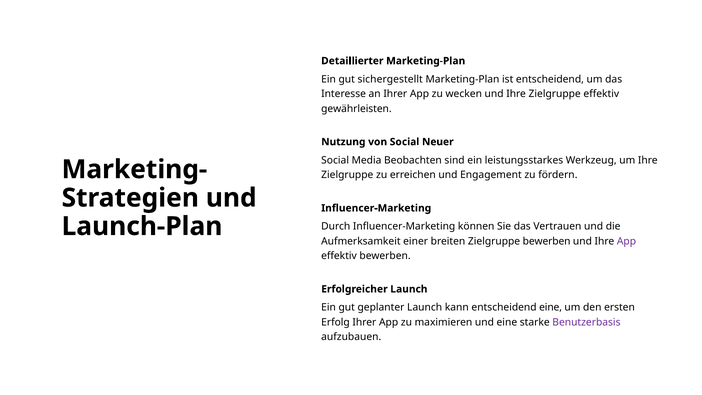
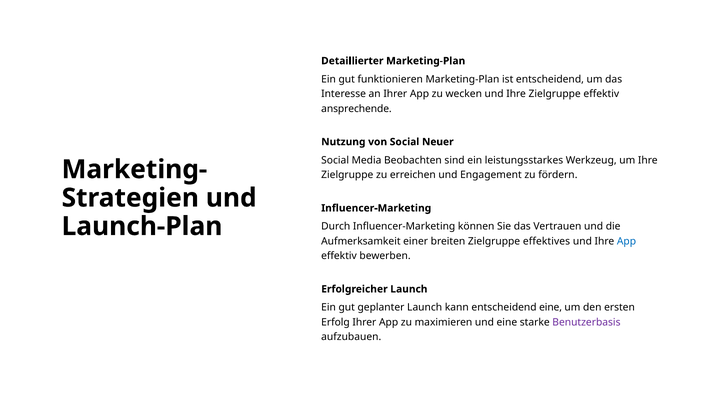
sichergestellt: sichergestellt -> funktionieren (390, 79)
gewährleisten: gewährleisten -> ansprechende (356, 109)
Zielgruppe bewerben: bewerben -> effektives (547, 241)
App colour: purple -> blue (626, 241)
